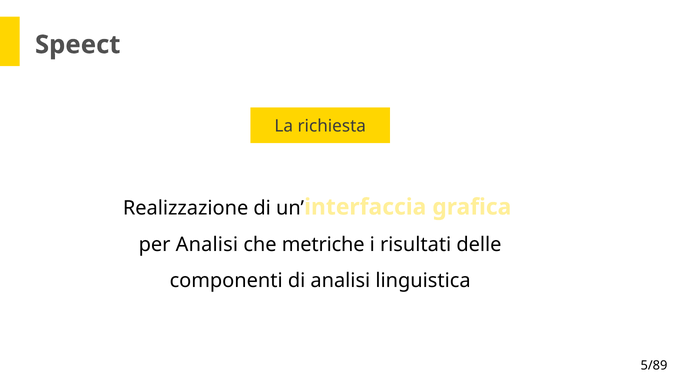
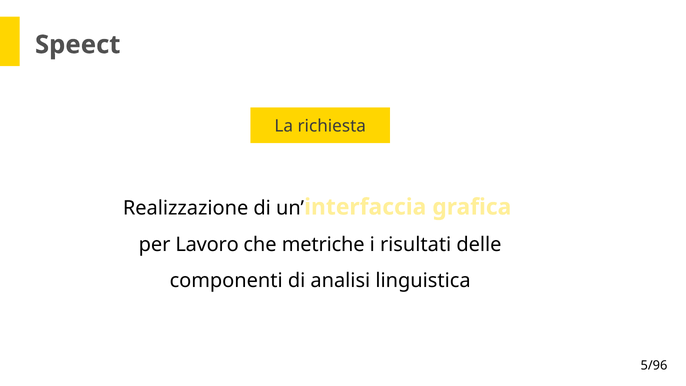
per Analisi: Analisi -> Lavoro (207, 245)
5/89: 5/89 -> 5/96 (654, 366)
